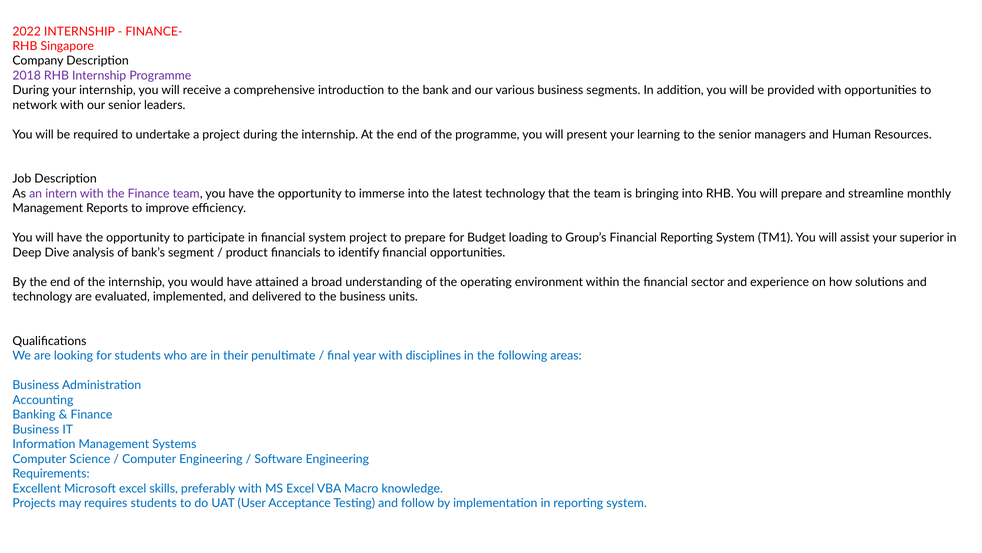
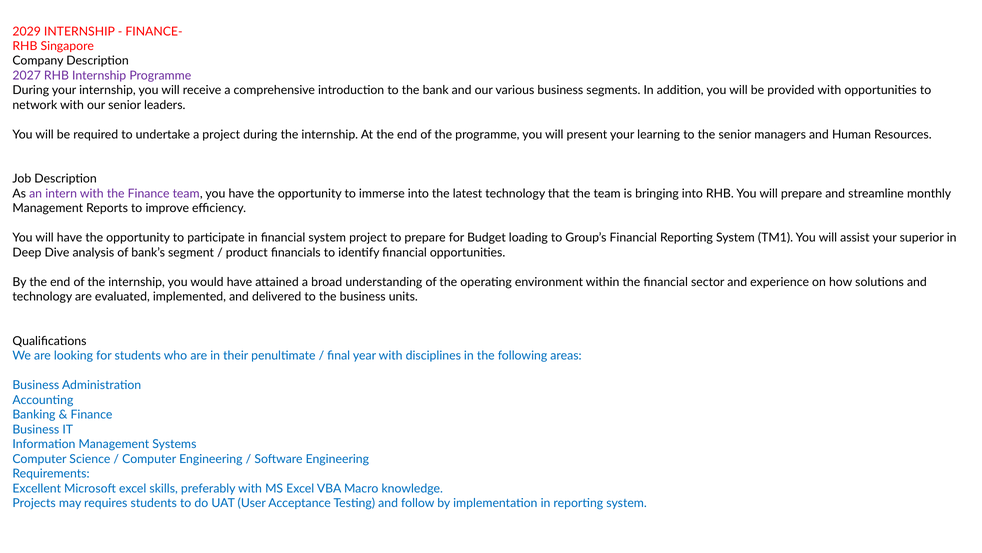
2022: 2022 -> 2029 (27, 31)
2018: 2018 -> 2027 (27, 76)
